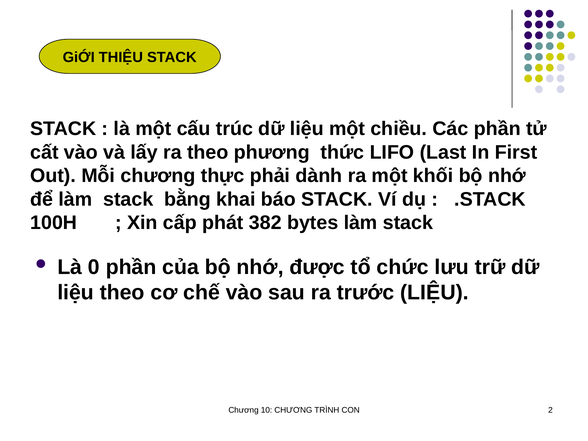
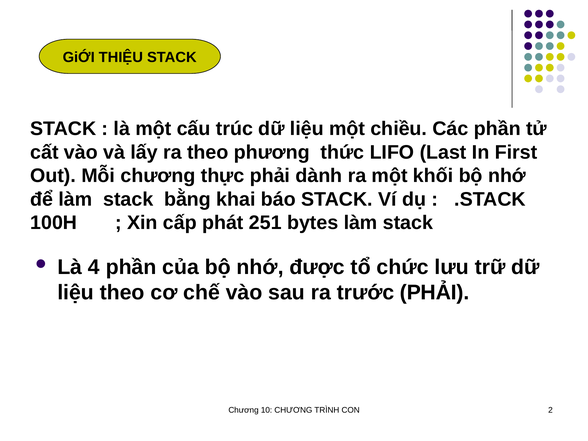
382: 382 -> 251 (265, 223)
0: 0 -> 4 (94, 267)
trước LIỆU: LIỆU -> PHẢI (435, 293)
